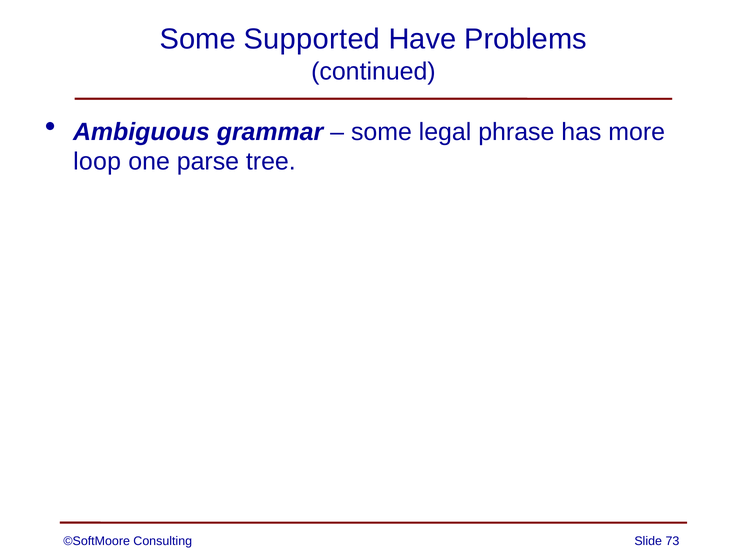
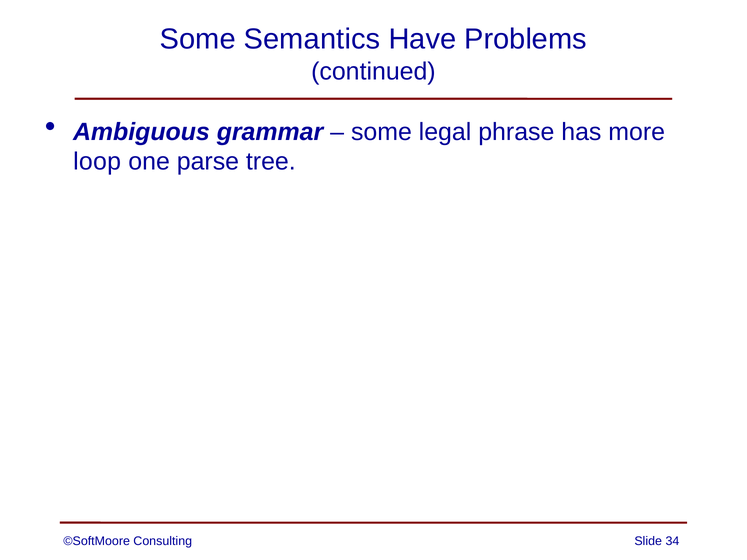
Supported: Supported -> Semantics (312, 39)
73: 73 -> 34 (672, 541)
